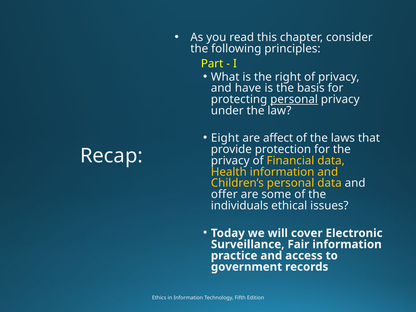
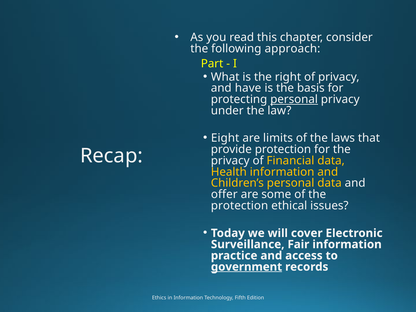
principles: principles -> approach (292, 49)
affect: affect -> limits (278, 138)
individuals: individuals -> protection (240, 206)
government underline: none -> present (247, 267)
